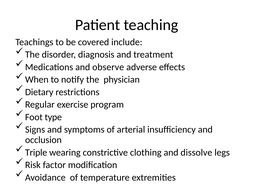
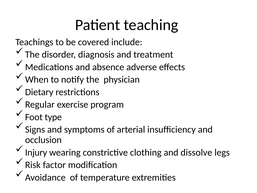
observe: observe -> absence (108, 67)
Triple: Triple -> Injury (36, 152)
